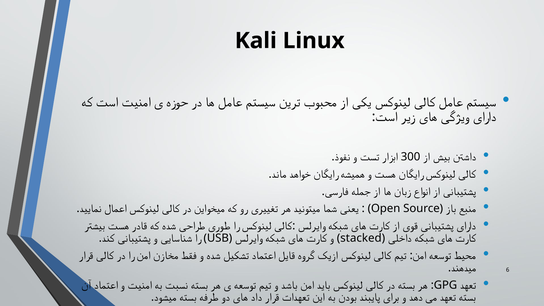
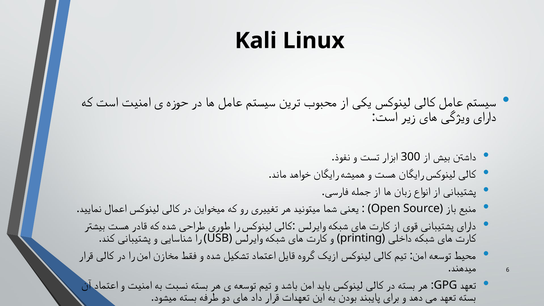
stacked: stacked -> printing (361, 238)
